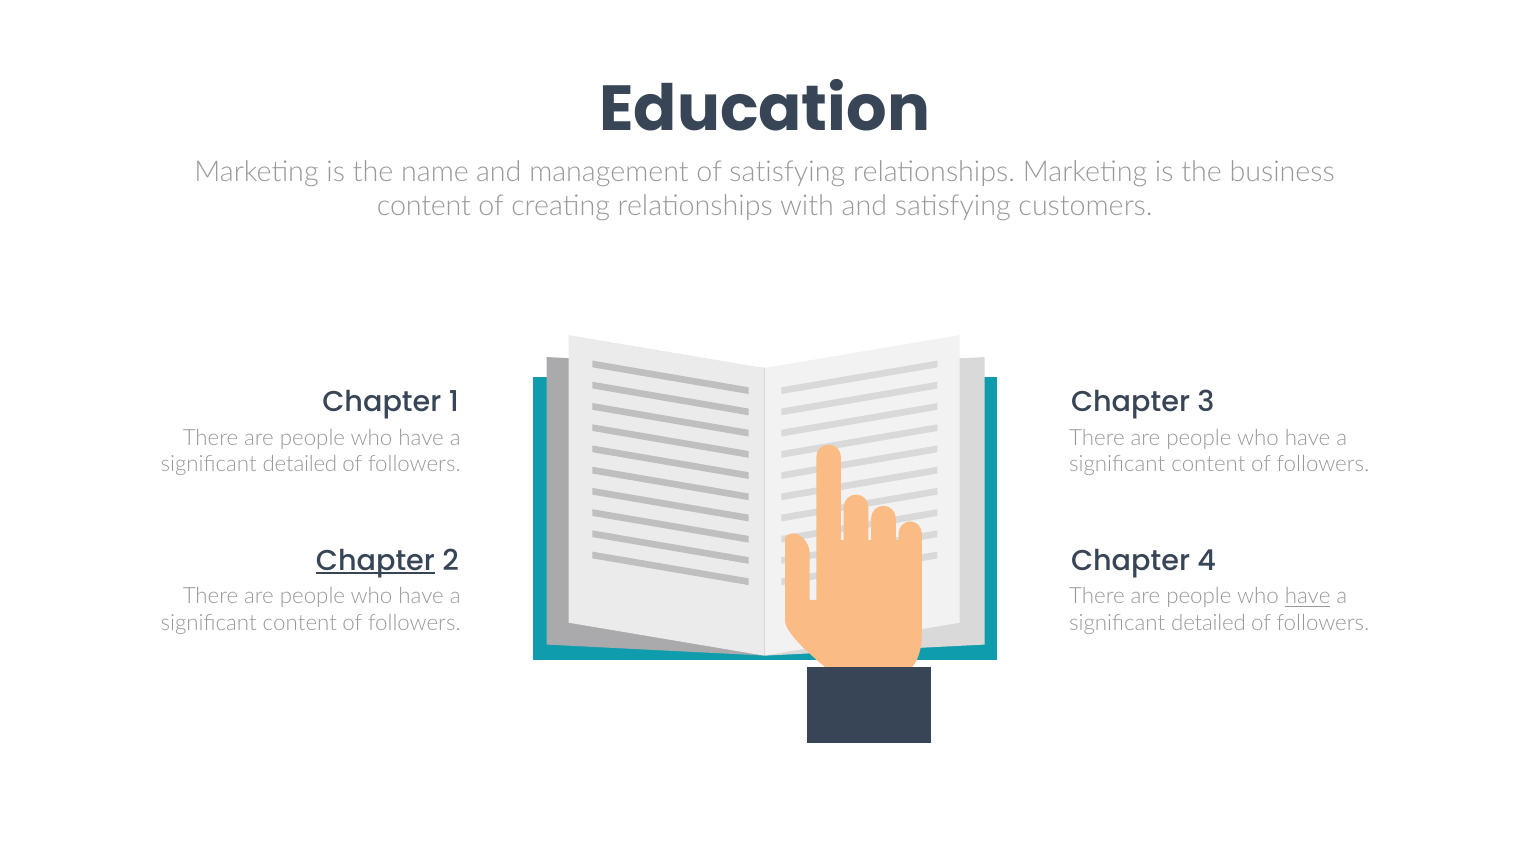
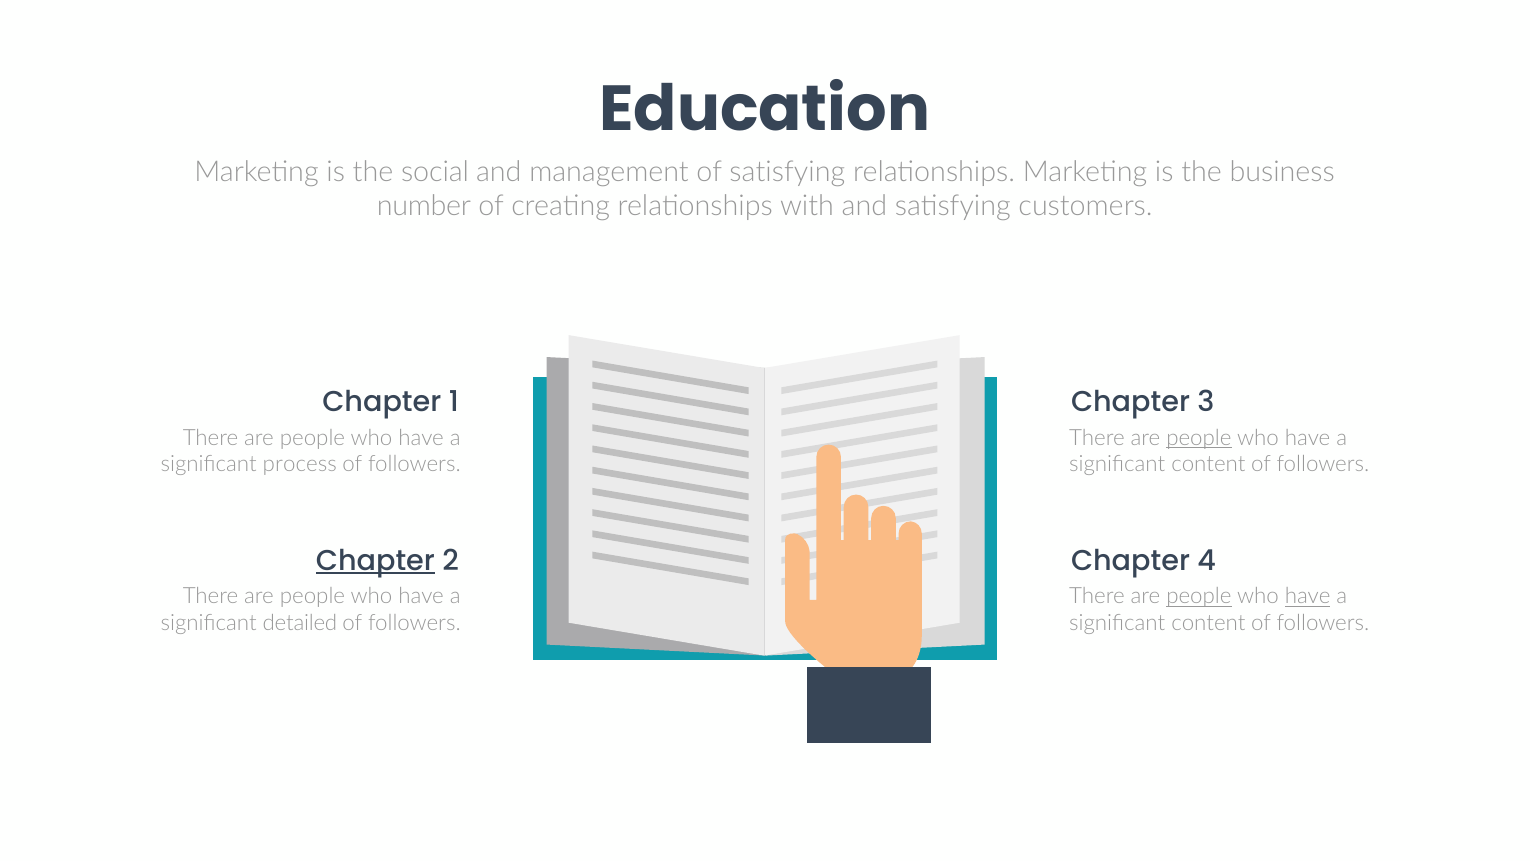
name: name -> social (435, 172)
content: content -> number (424, 206)
people underline: none -> present (1199, 438)
detailed: detailed -> process (300, 465)
people underline: none -> present (1199, 596)
content: content -> detailed (300, 623)
detailed: detailed -> content (1208, 623)
